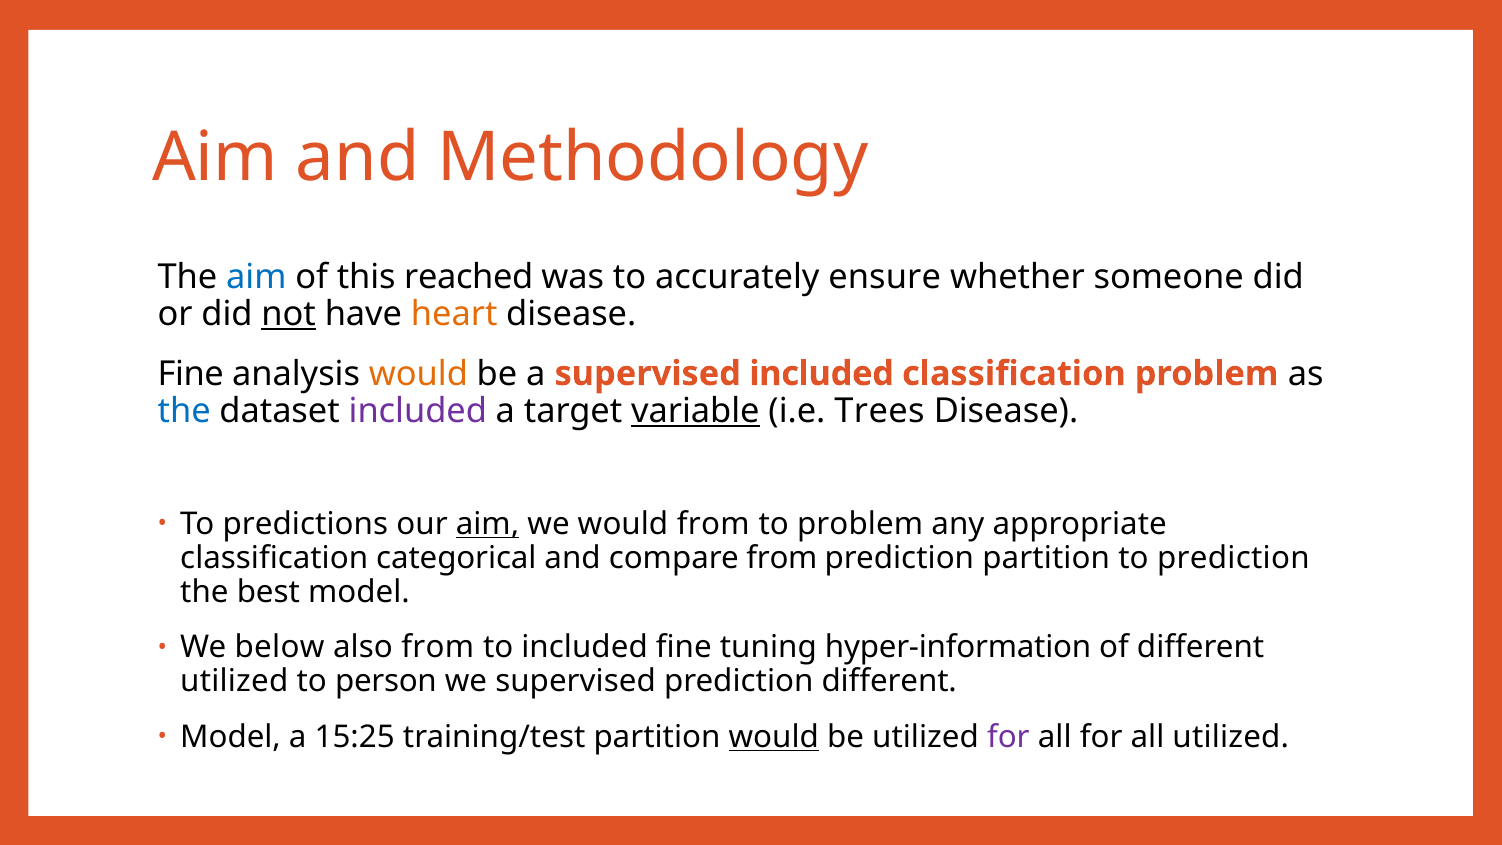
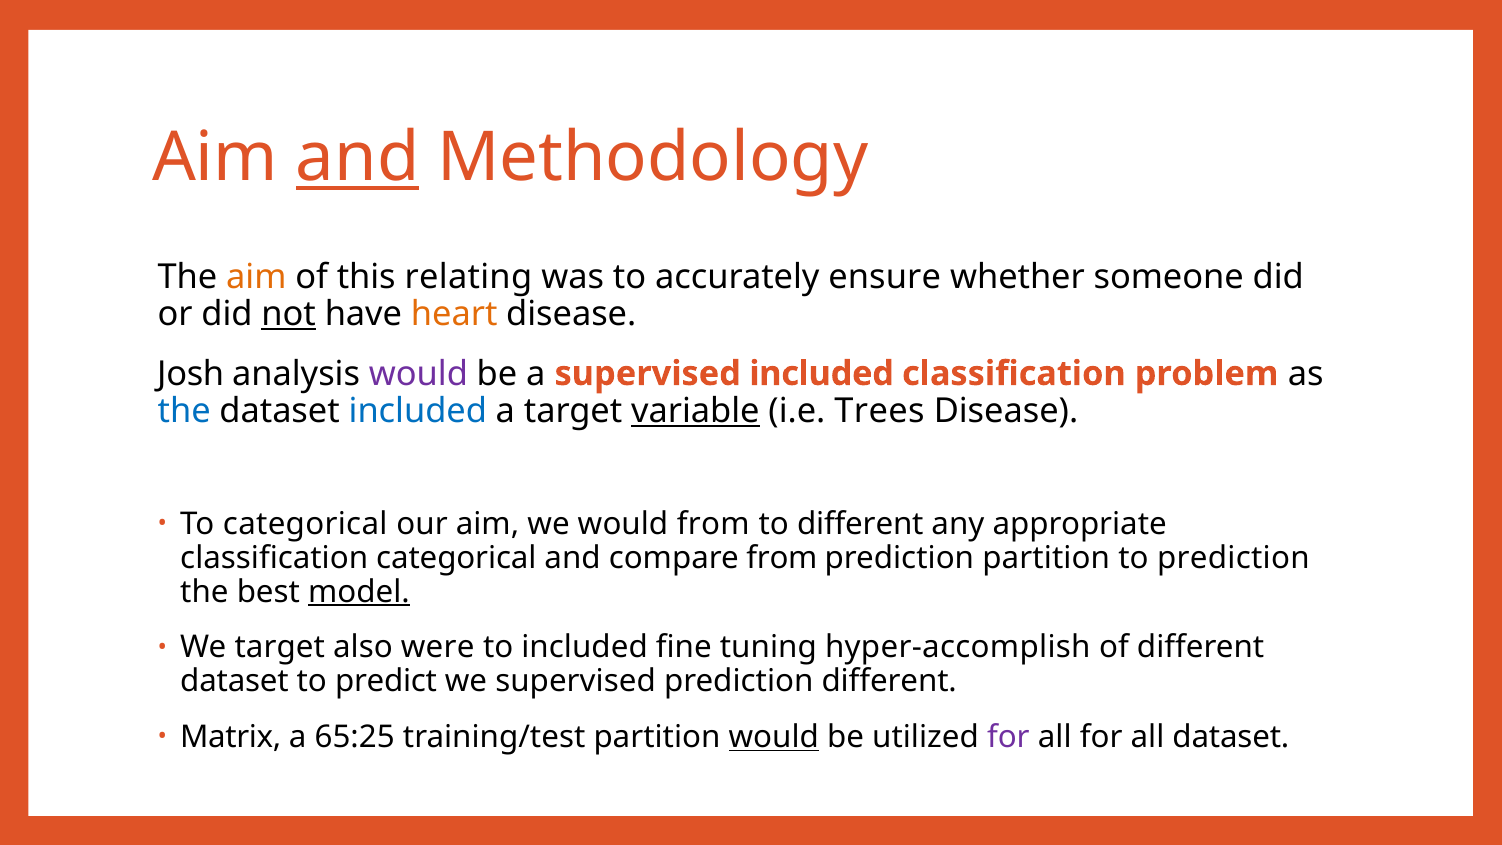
and underline: none -> present (358, 158)
aim colour: blue -> orange (256, 277)
reached: reached -> relating (468, 277)
Fine: Fine -> Josh (191, 374)
would colour: orange -> purple (418, 374)
included colour: purple -> blue (418, 411)
To predictions: predictions -> categorical (305, 524)
aim underline: present -> none (487, 524)
to problem: problem -> different (860, 524)
model underline: none -> present (359, 592)
We below: below -> target (280, 647)
also from: from -> were (438, 647)
hyper-information: hyper-information -> hyper-accomplish (958, 647)
utilized: utilized -> dataset (234, 681)
person: person -> predict (386, 681)
Model: Model -> Matrix (231, 737)
15:25: 15:25 -> 65:25 (355, 737)
all utilized: utilized -> dataset (1231, 737)
